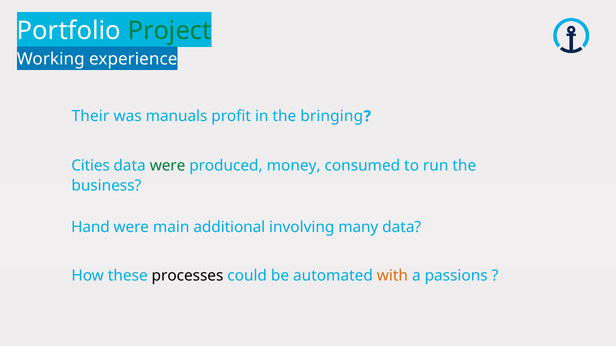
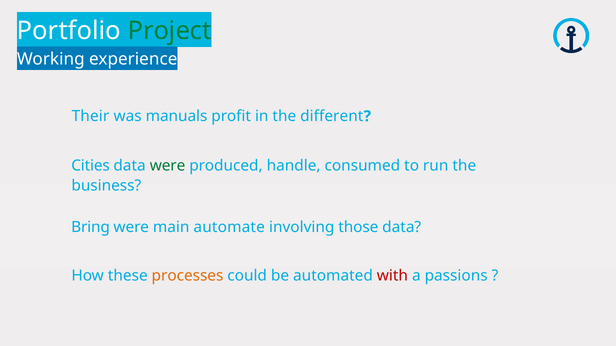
bringing: bringing -> different (332, 116)
money: money -> handle (294, 166)
Hand: Hand -> Bring (91, 227)
additional: additional -> automate (229, 227)
many: many -> those (358, 227)
processes colour: black -> orange (188, 276)
with colour: orange -> red (392, 276)
